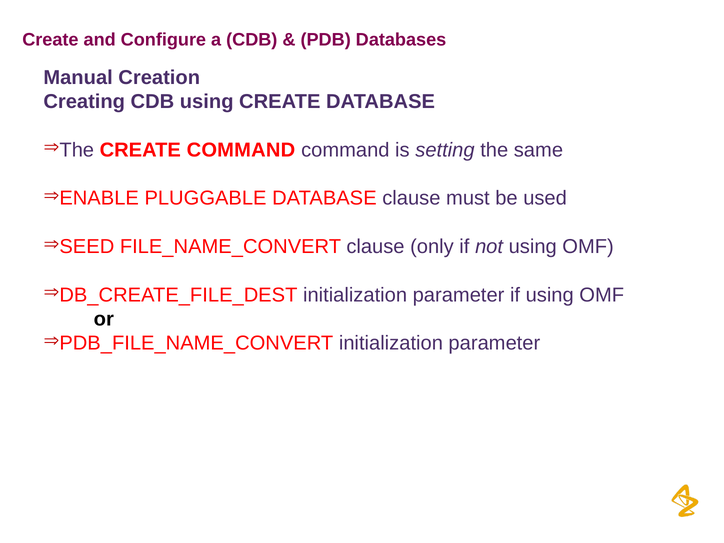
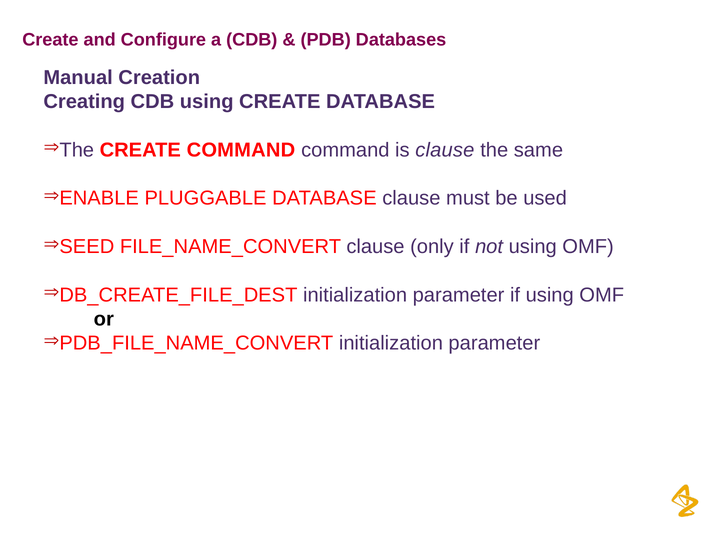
is setting: setting -> clause (445, 150)
